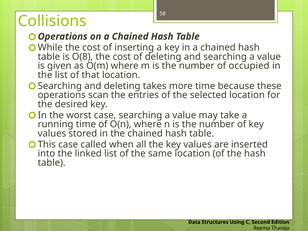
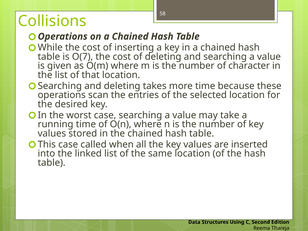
O(8: O(8 -> O(7 (83, 57)
occupied: occupied -> character (249, 66)
